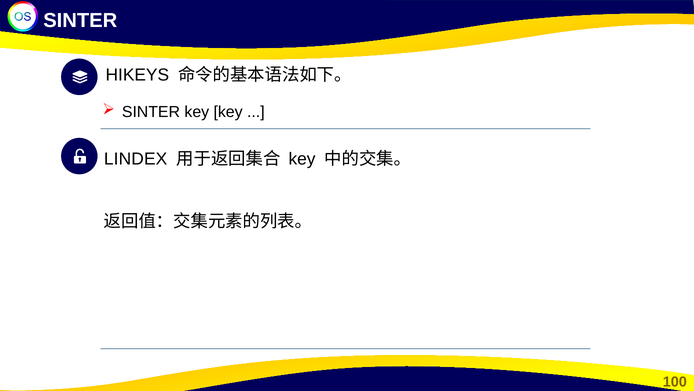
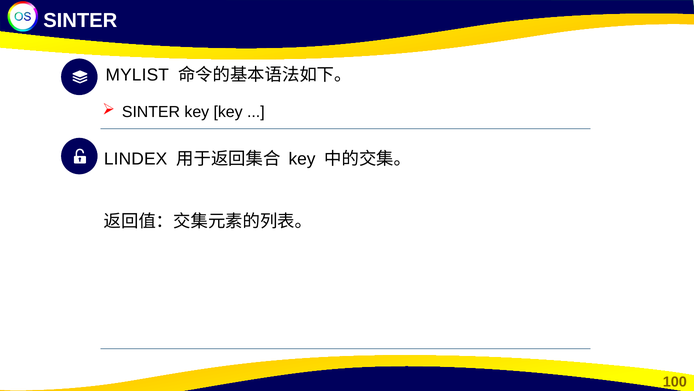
HIKEYS: HIKEYS -> MYLIST (137, 75)
